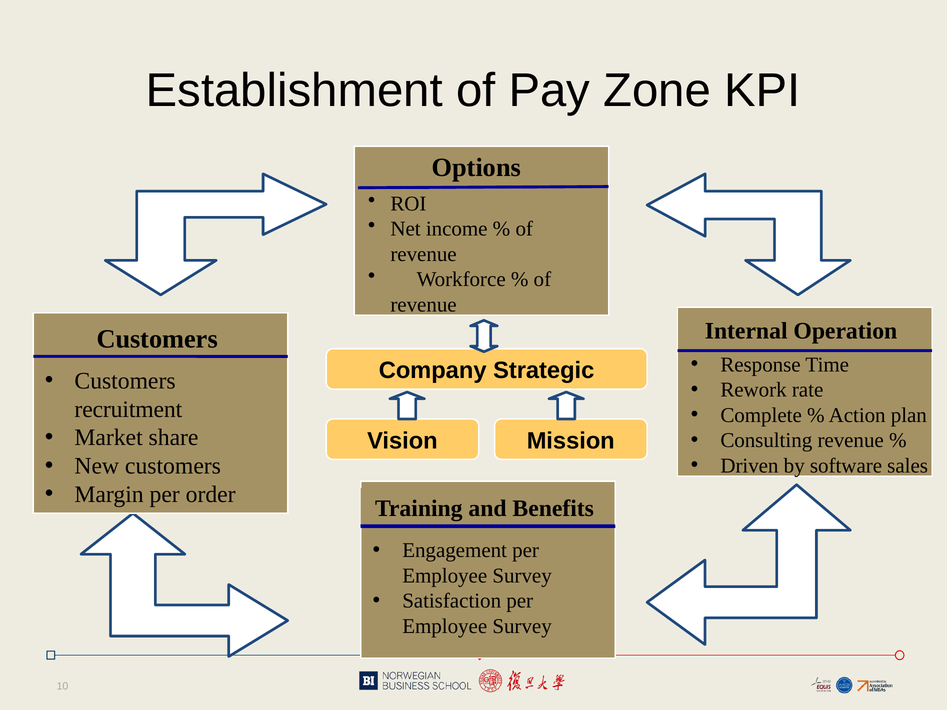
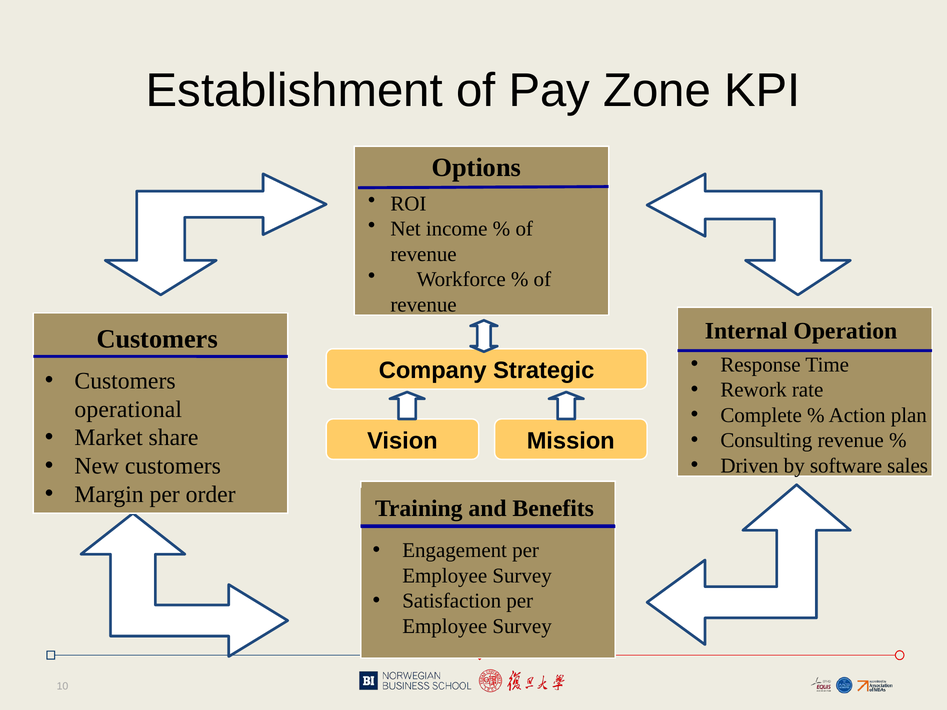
recruitment: recruitment -> operational (128, 409)
